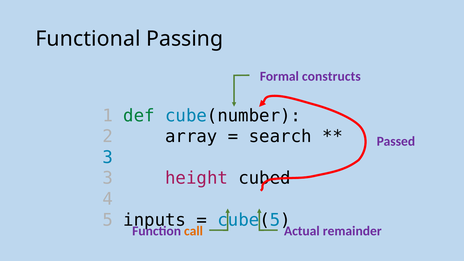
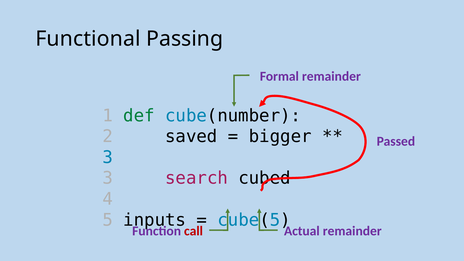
Formal constructs: constructs -> remainder (331, 76)
array: array -> saved (191, 136)
search: search -> bigger (280, 136)
height: height -> search (197, 178)
call colour: orange -> red (194, 231)
